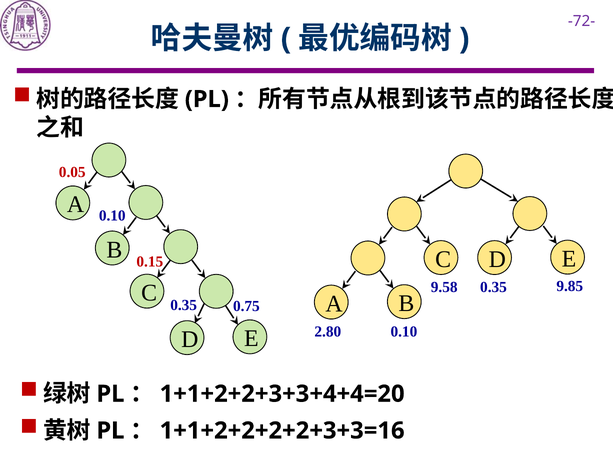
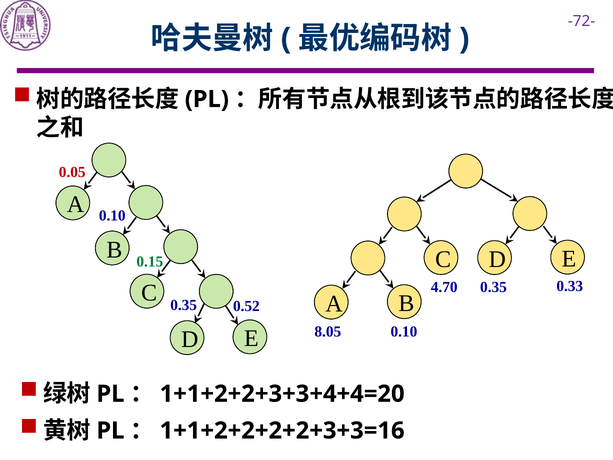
0.15 colour: red -> green (150, 262)
9.58: 9.58 -> 4.70 (444, 287)
9.85: 9.85 -> 0.33 (570, 286)
0.75: 0.75 -> 0.52 (246, 306)
2.80: 2.80 -> 8.05 (328, 332)
